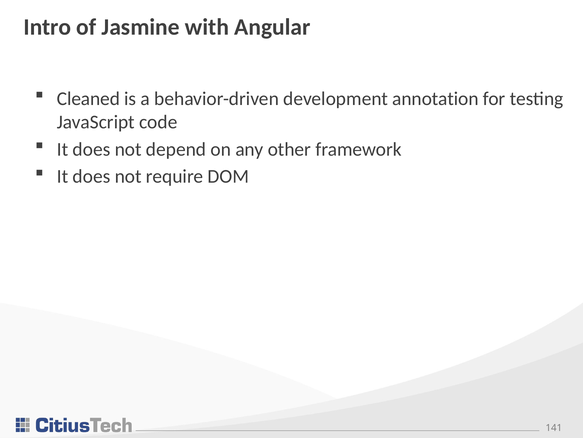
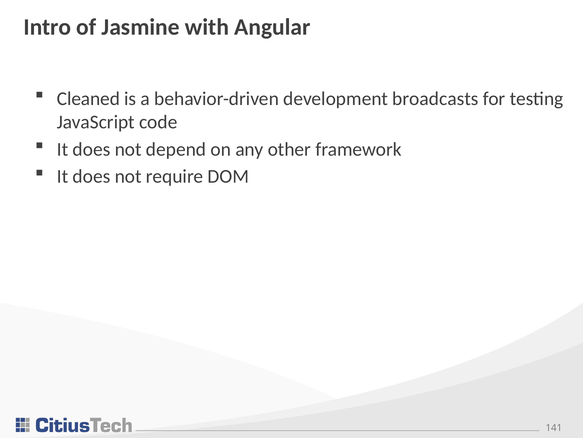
annotation: annotation -> broadcasts (435, 99)
